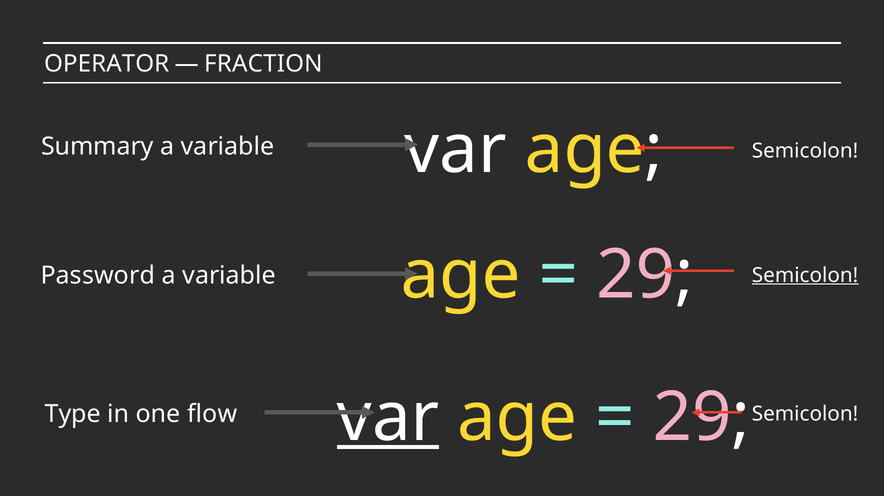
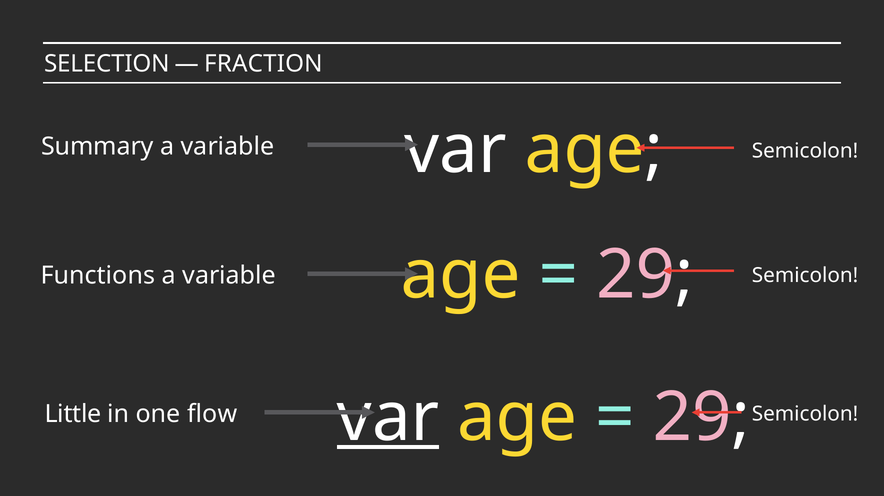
OPERATOR: OPERATOR -> SELECTION (107, 64)
Password: Password -> Functions (98, 276)
Semicolon underline: present -> none (805, 275)
Type: Type -> Little (73, 414)
